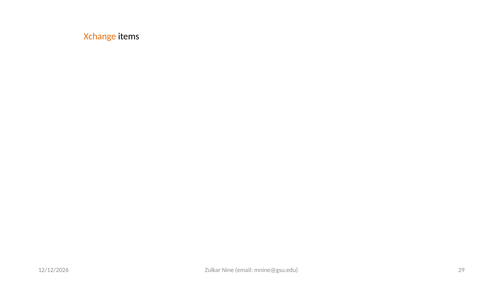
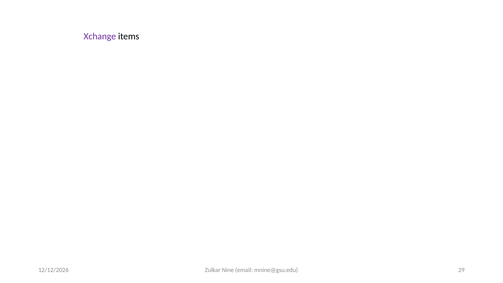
Xchange colour: orange -> purple (100, 36)
